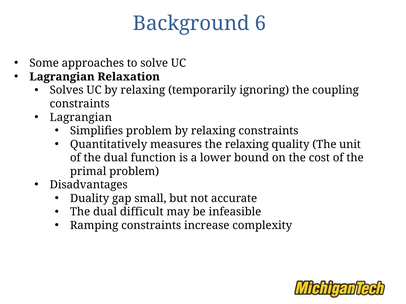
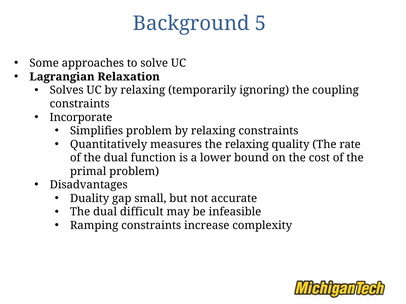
6: 6 -> 5 (261, 23)
Lagrangian: Lagrangian -> Incorporate (81, 118)
unit: unit -> rate (350, 145)
